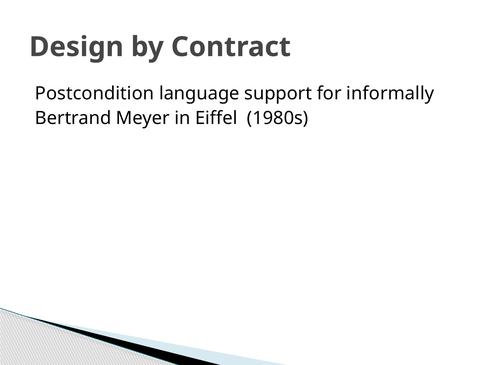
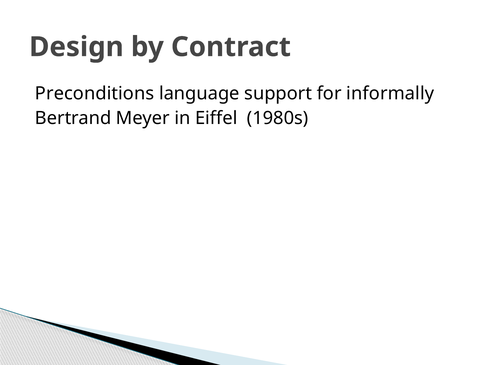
Postcondition: Postcondition -> Preconditions (95, 94)
